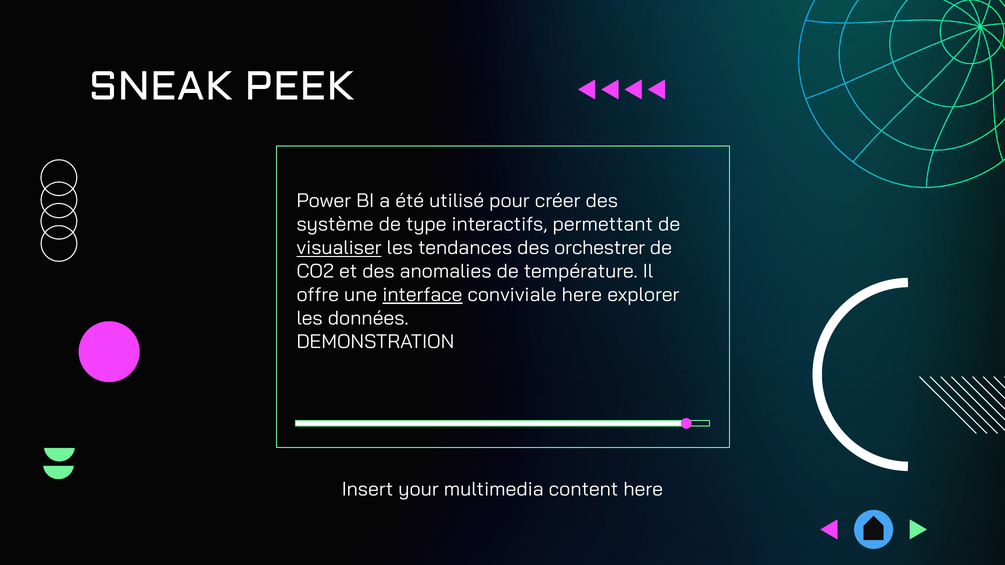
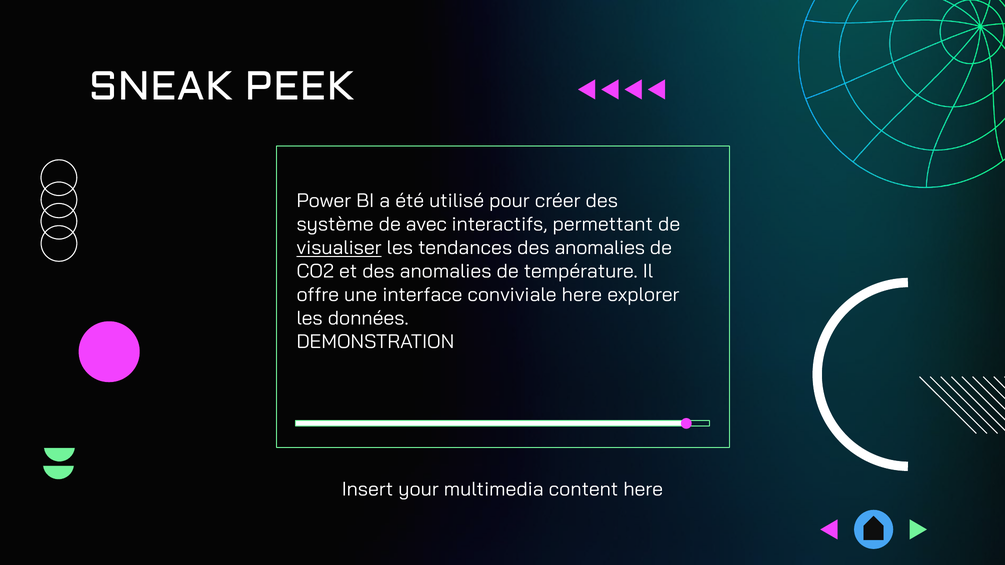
type: type -> avec (426, 225)
tendances des orchestrer: orchestrer -> anomalies (600, 248)
interface underline: present -> none (422, 295)
